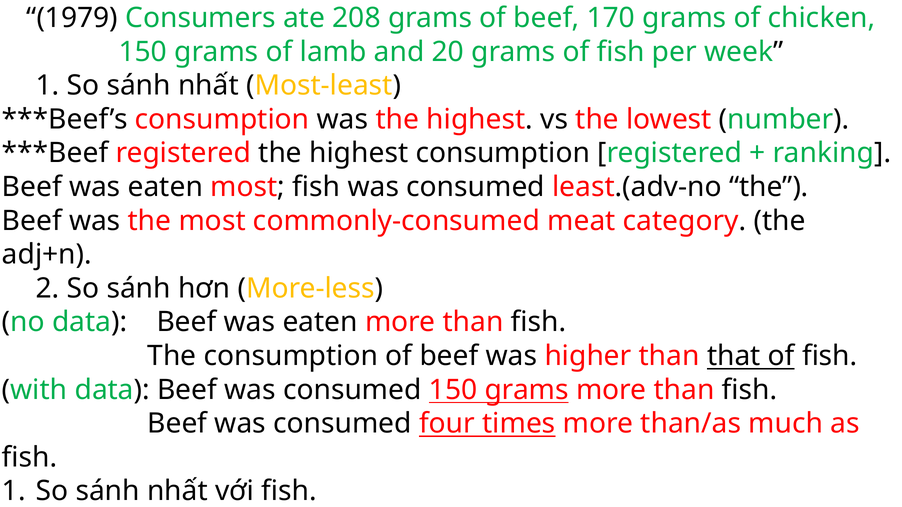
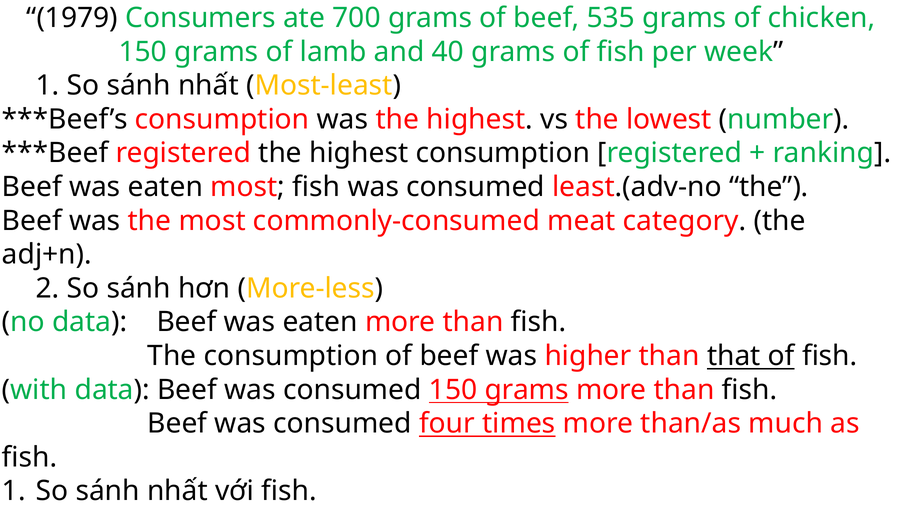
208: 208 -> 700 (356, 18)
170: 170 -> 535 (611, 18)
20: 20 -> 40 (448, 52)
